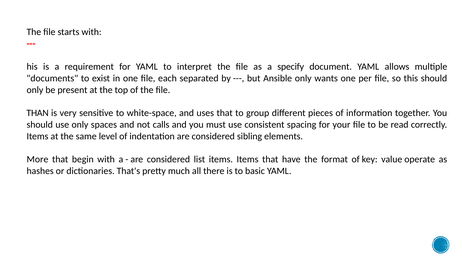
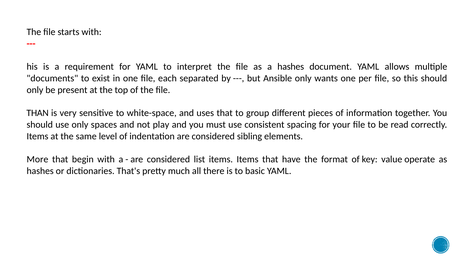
a specify: specify -> hashes (291, 67)
calls: calls -> play (161, 125)
